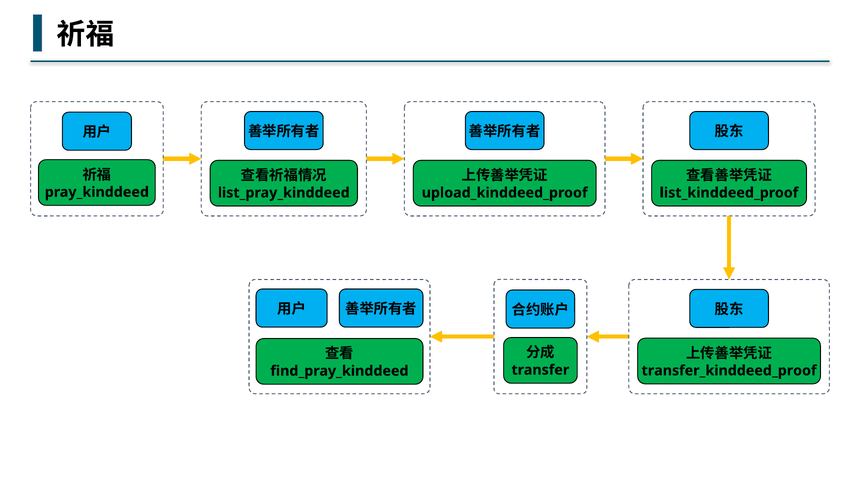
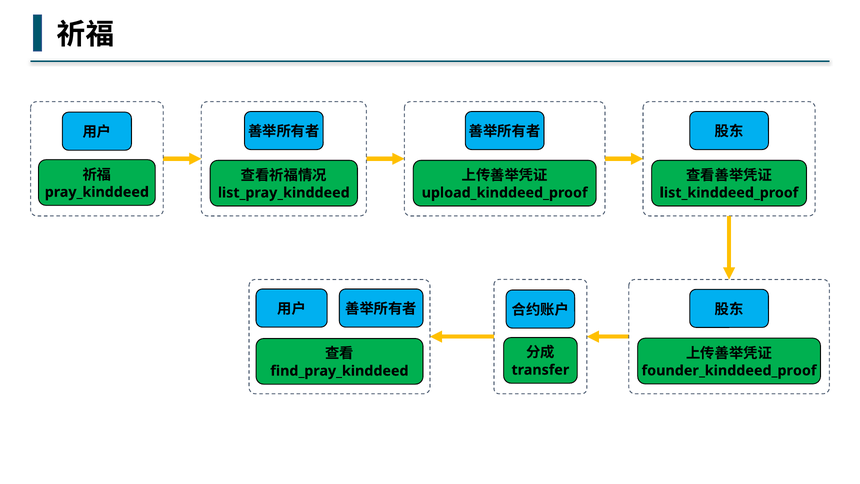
transfer_kinddeed_proof: transfer_kinddeed_proof -> founder_kinddeed_proof (729, 370)
